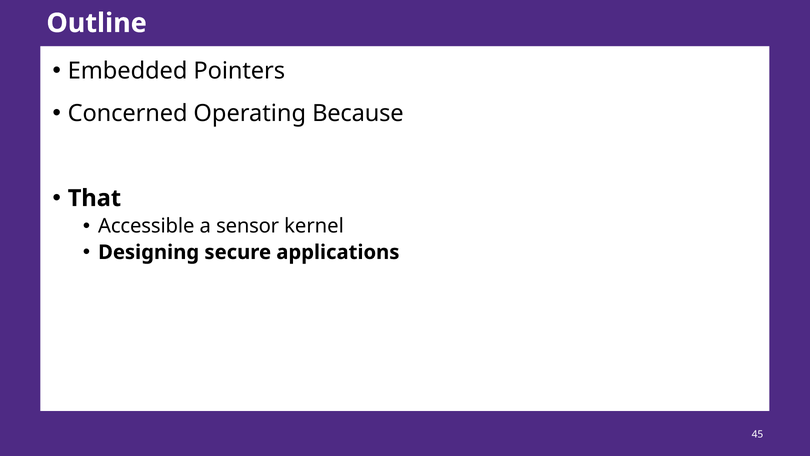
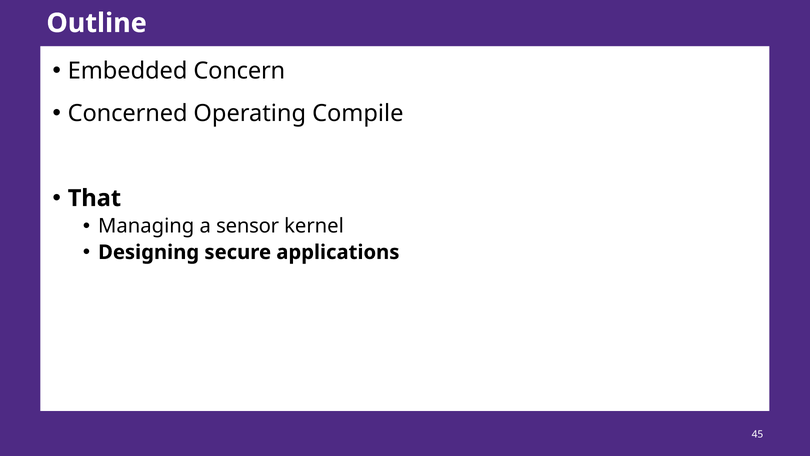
Pointers: Pointers -> Concern (239, 71)
Because: Because -> Compile (358, 113)
Accessible: Accessible -> Managing (146, 226)
